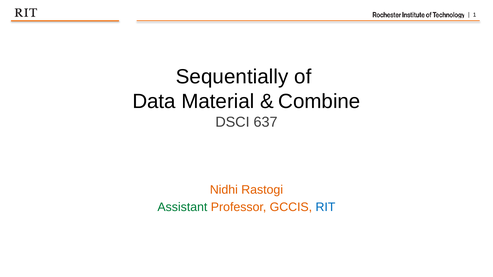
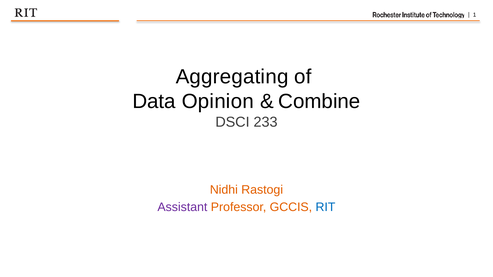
Sequentially: Sequentially -> Aggregating (232, 77)
Material: Material -> Opinion (218, 102)
637: 637 -> 233 (266, 122)
Assistant colour: green -> purple (182, 207)
